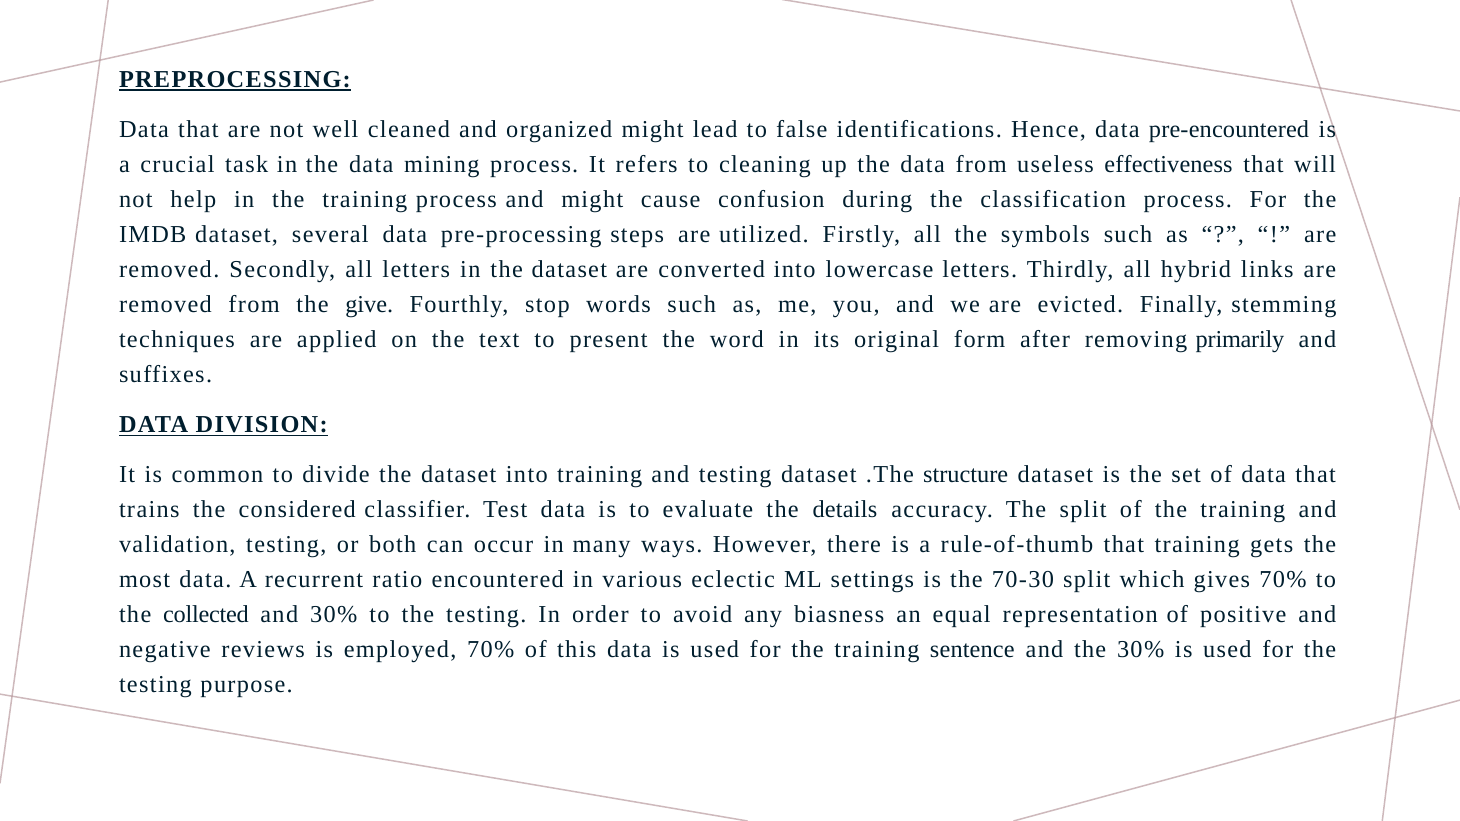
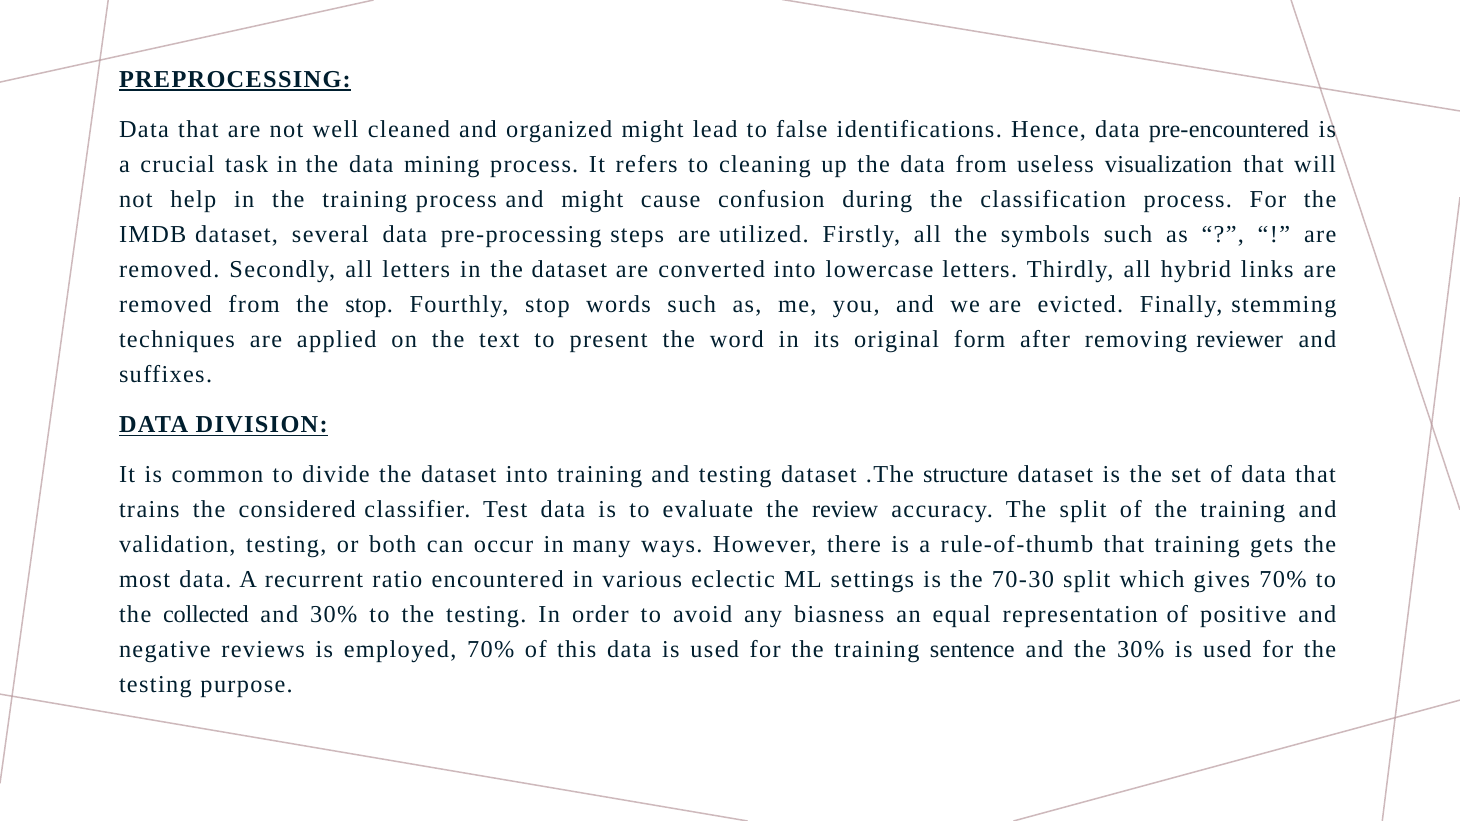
effectiveness: effectiveness -> visualization (1168, 165)
the give: give -> stop (369, 305)
primarily: primarily -> reviewer (1240, 340)
details: details -> review (845, 510)
